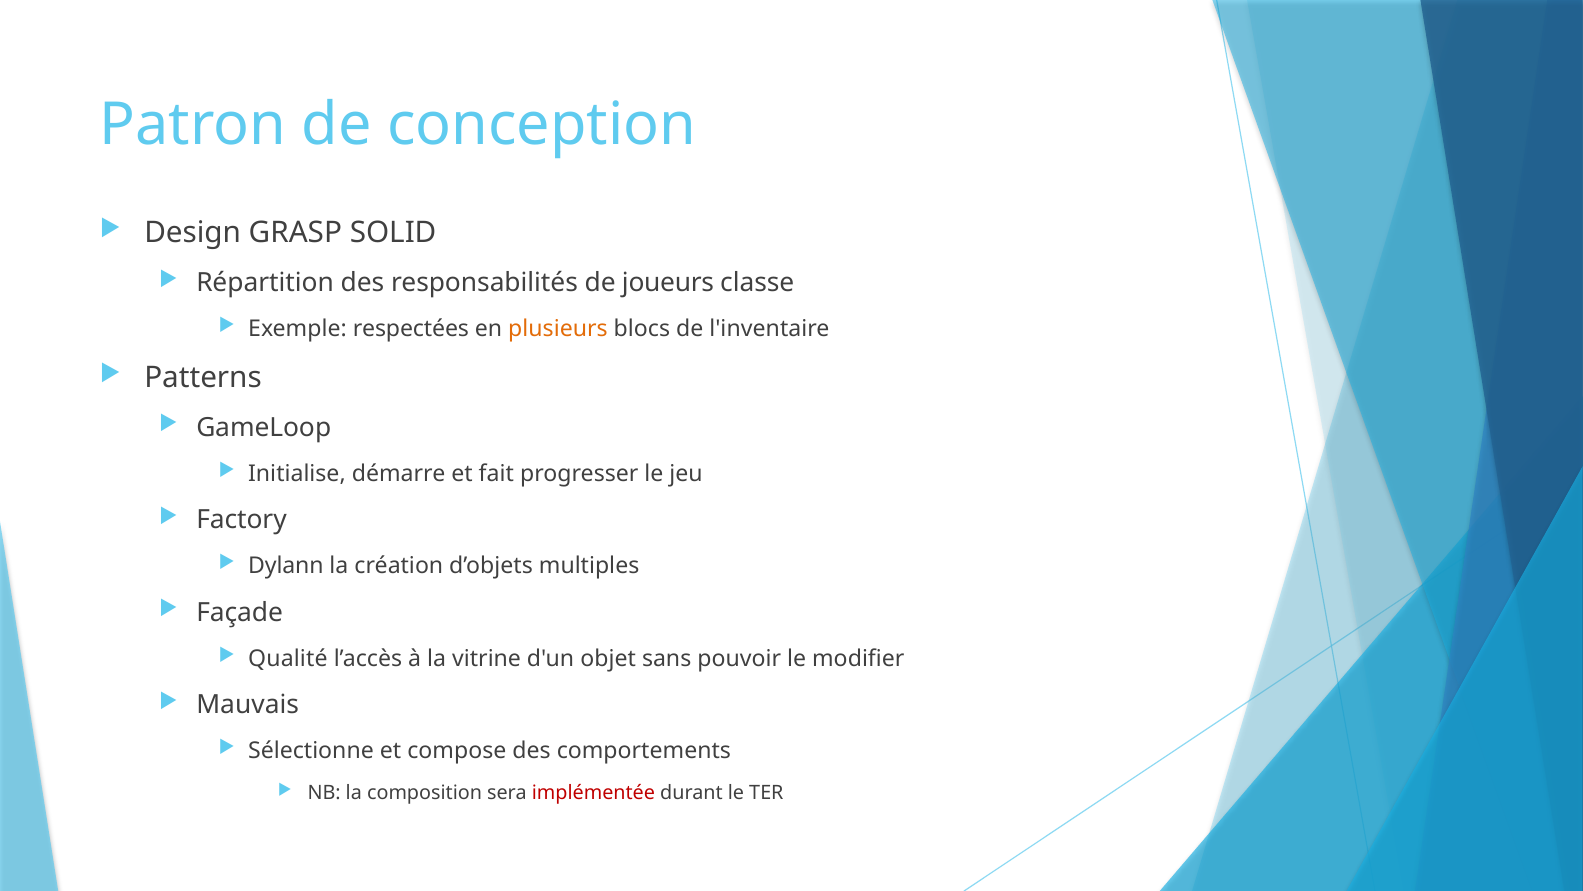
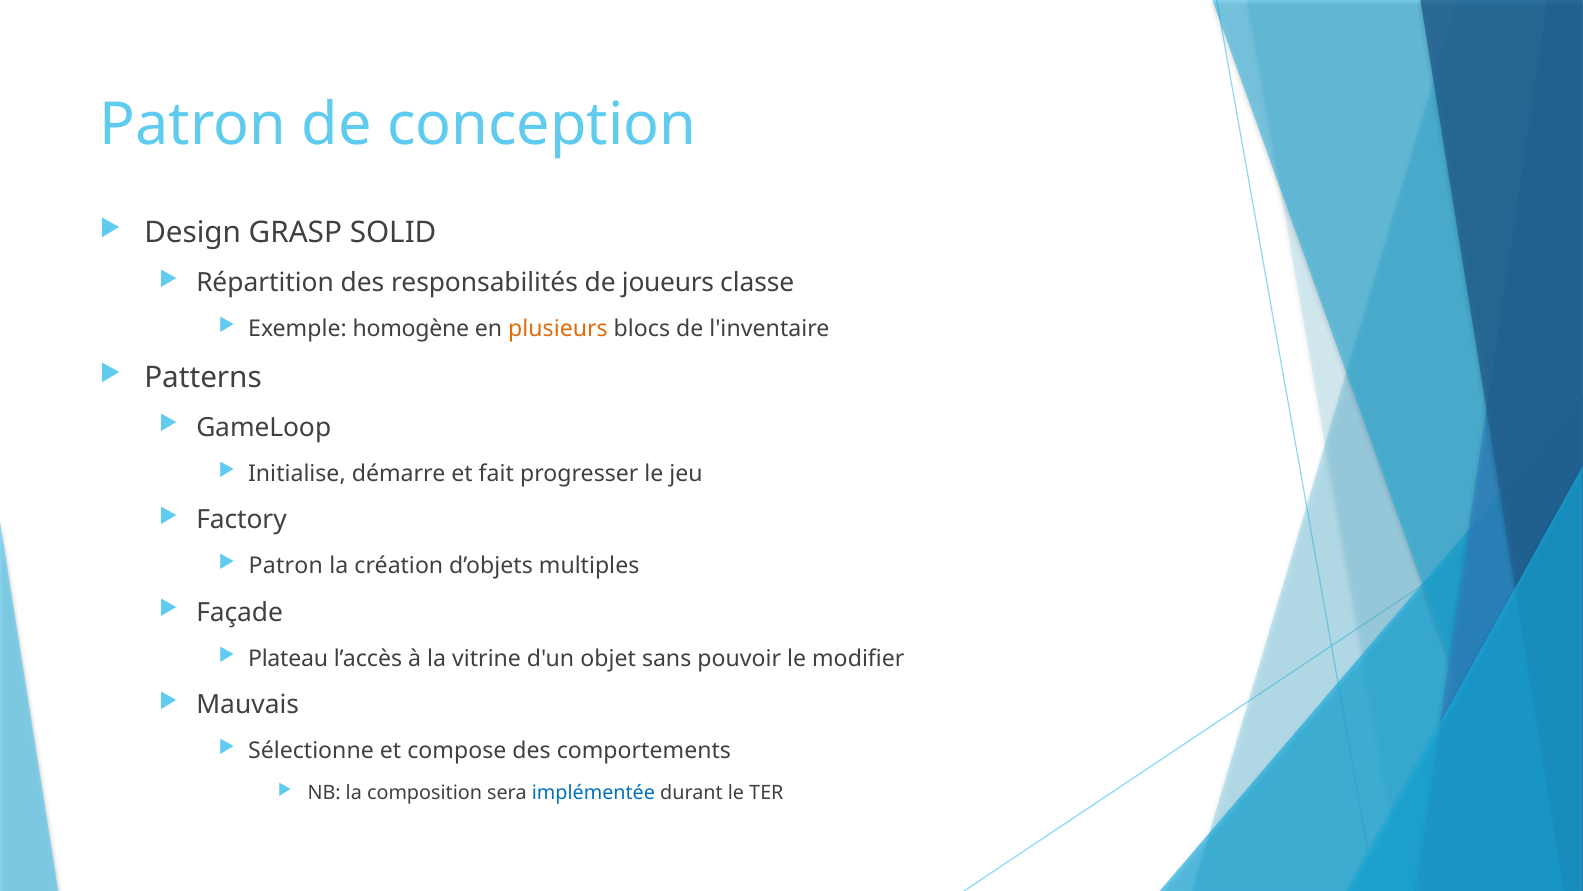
respectées: respectées -> homogène (411, 329)
Dylann: Dylann -> Patron (286, 566)
Qualité: Qualité -> Plateau (288, 658)
implémentée colour: red -> blue (593, 792)
